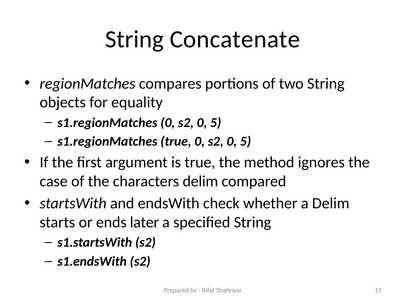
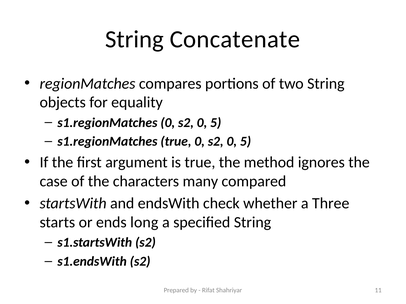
characters delim: delim -> many (200, 182)
a Delim: Delim -> Three (331, 204)
later: later -> long (144, 223)
